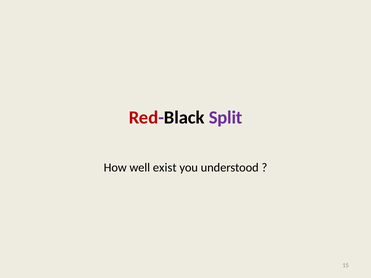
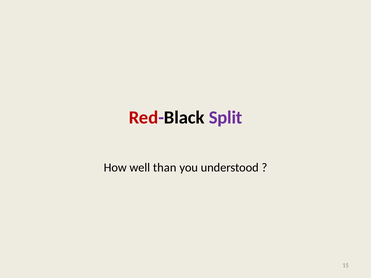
exist: exist -> than (165, 168)
